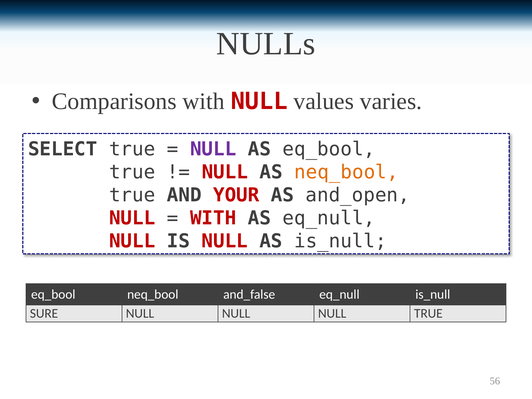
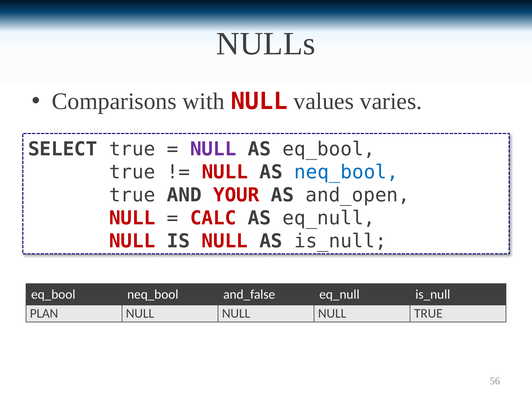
neq_bool colour: orange -> blue (346, 172)
WITH: WITH -> CALC (213, 218)
SURE: SURE -> PLAN (44, 313)
